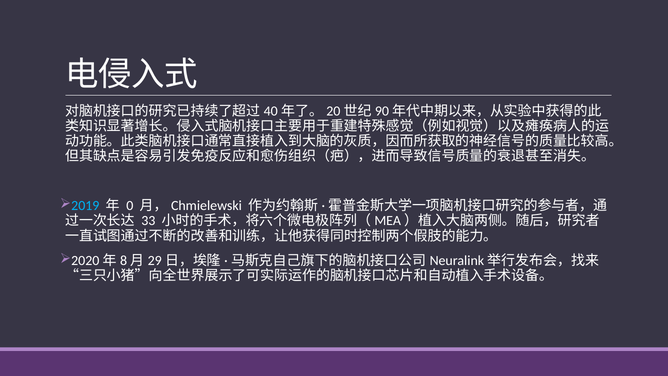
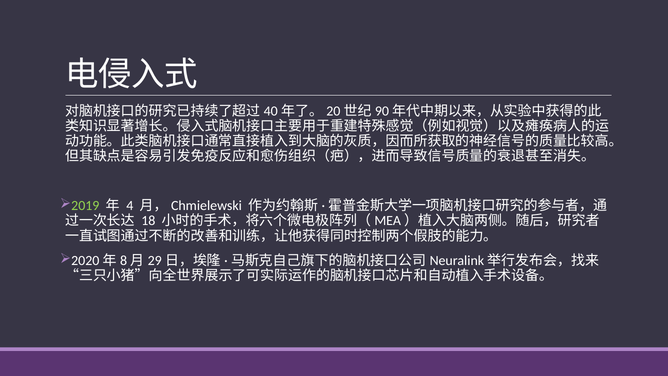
2019 colour: light blue -> light green (85, 206)
0: 0 -> 4 (130, 206)
33: 33 -> 18 (148, 221)
